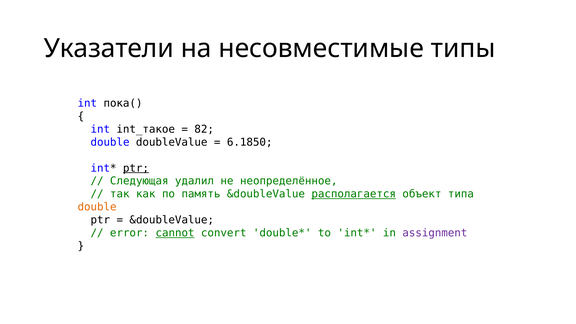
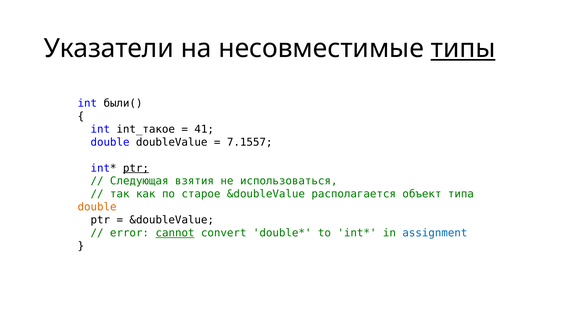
типы underline: none -> present (463, 48)
пока(: пока( -> были( (123, 103)
82: 82 -> 41 (204, 129)
6.1850: 6.1850 -> 7.1557 (250, 142)
удалил: удалил -> взятия (194, 181)
неопределённое: неопределённое -> использоваться (289, 181)
память: память -> старое (201, 194)
располагается underline: present -> none (354, 194)
assignment colour: purple -> blue (435, 233)
